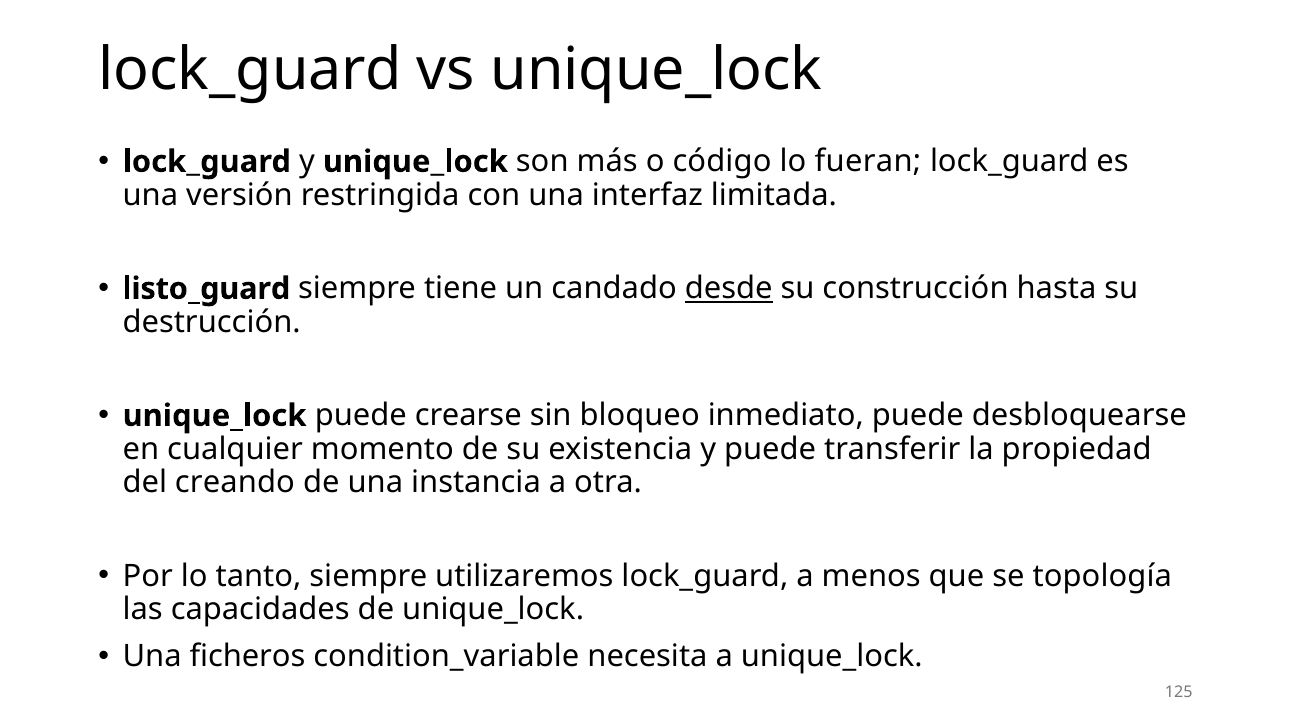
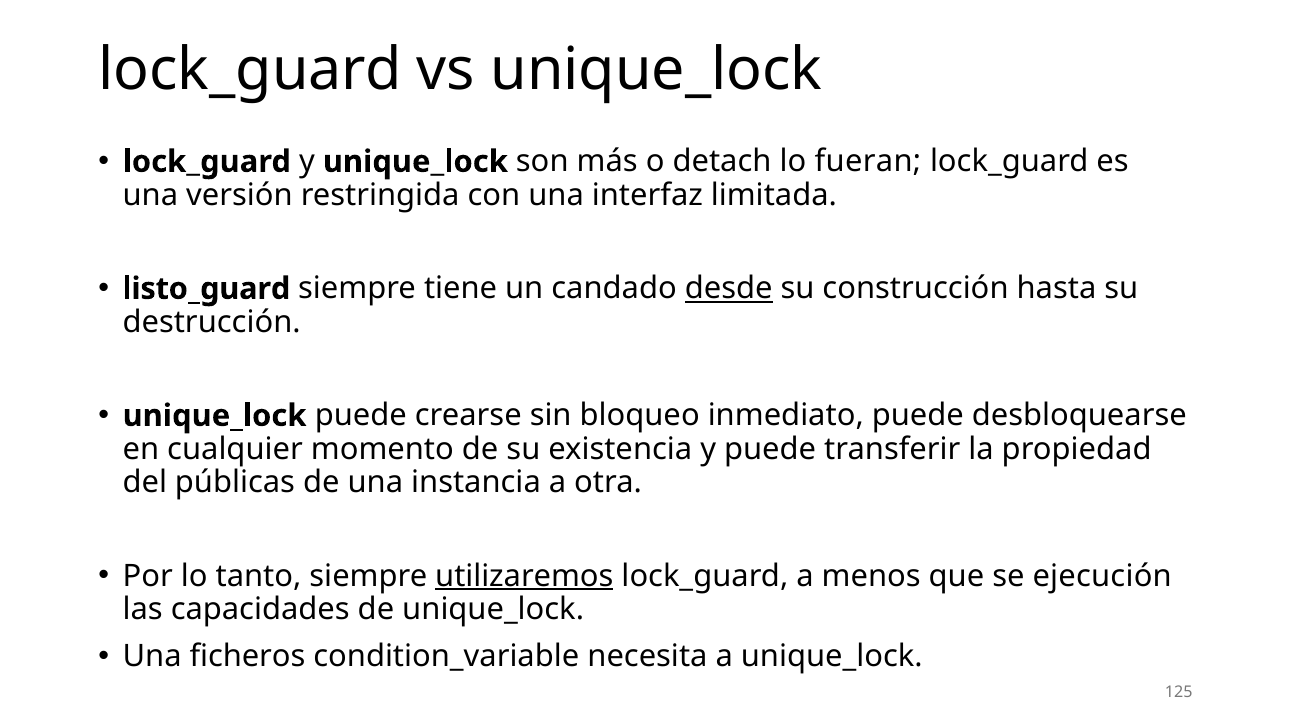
código: código -> detach (722, 162)
creando: creando -> públicas (235, 483)
utilizaremos underline: none -> present (524, 576)
topología: topología -> ejecución (1102, 576)
